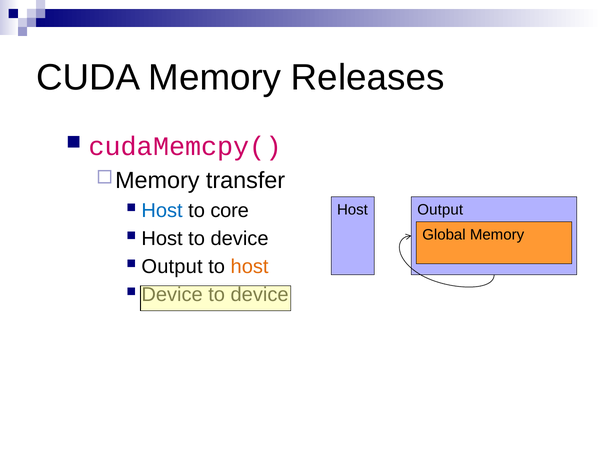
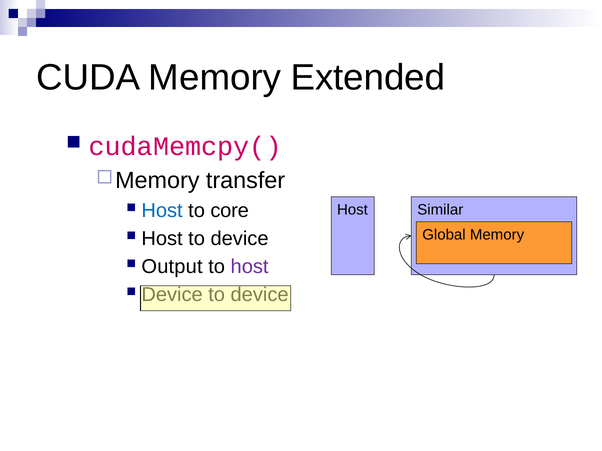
Releases: Releases -> Extended (368, 78)
Host Output: Output -> Similar (440, 210)
host colour: orange -> purple (250, 267)
